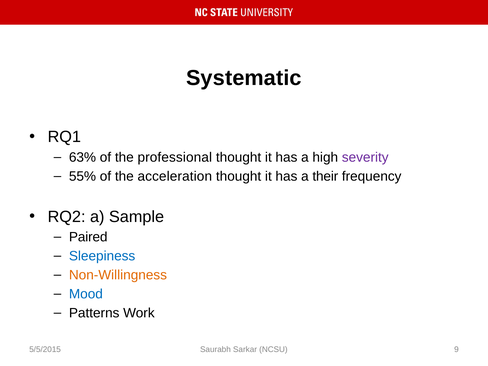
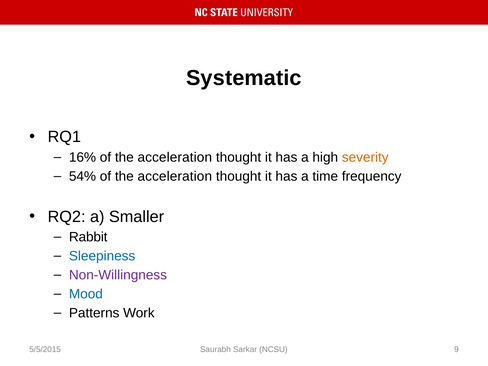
63%: 63% -> 16% (82, 157)
professional: professional -> acceleration (175, 157)
severity colour: purple -> orange (365, 157)
55%: 55% -> 54% (82, 176)
their: their -> time (325, 176)
Sample: Sample -> Smaller (137, 217)
Paired: Paired -> Rabbit (88, 237)
Non-Willingness colour: orange -> purple (118, 275)
